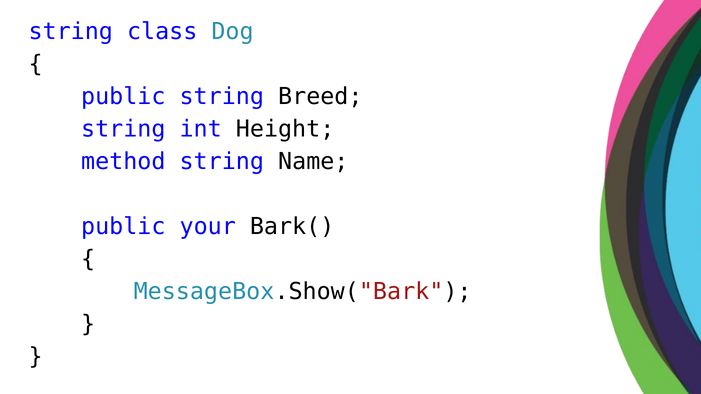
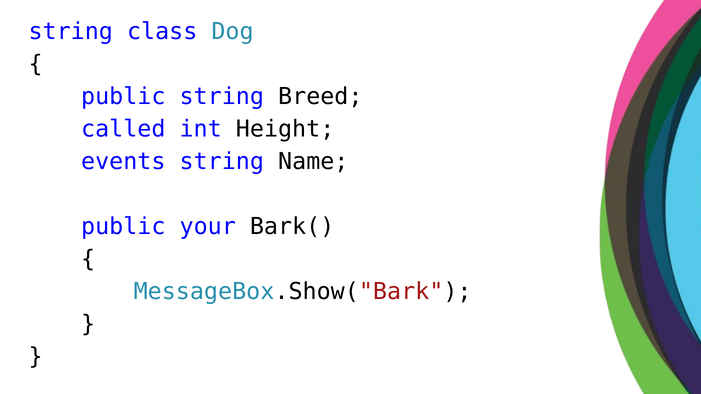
string: string -> called (123, 129)
method: method -> events (123, 162)
